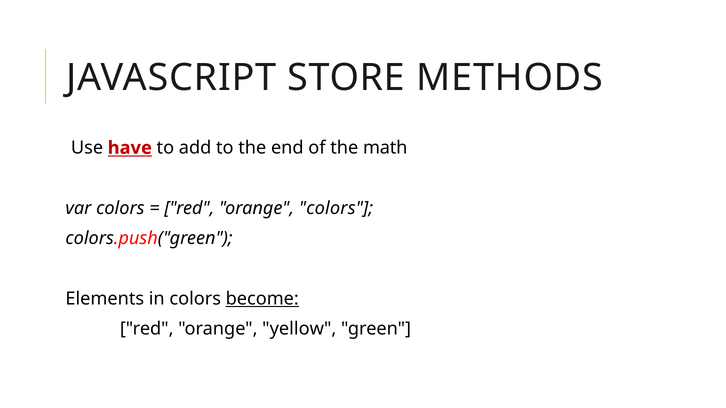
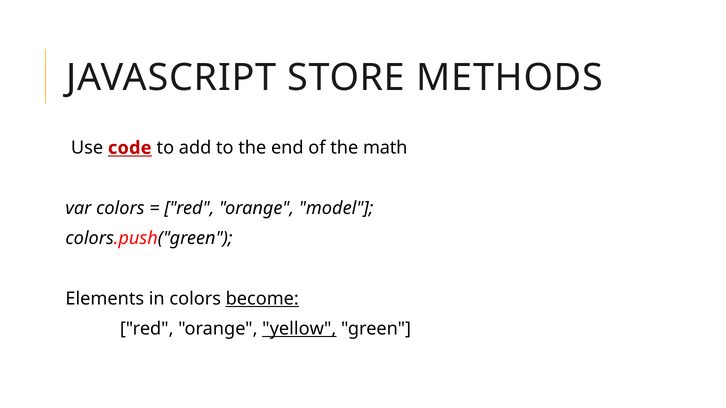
have: have -> code (130, 148)
orange colors: colors -> model (336, 208)
yellow underline: none -> present (299, 329)
